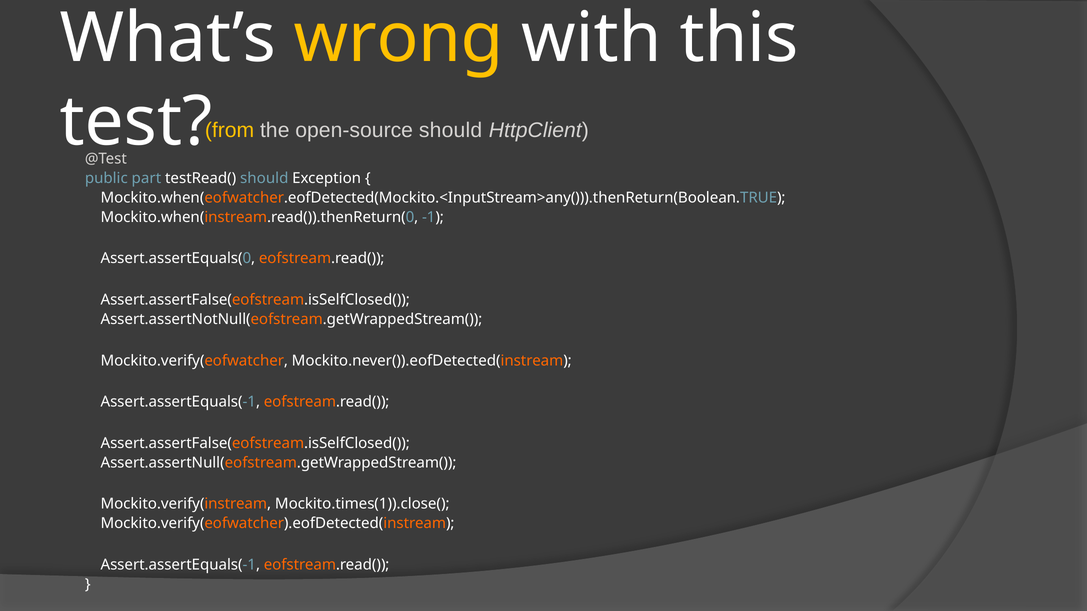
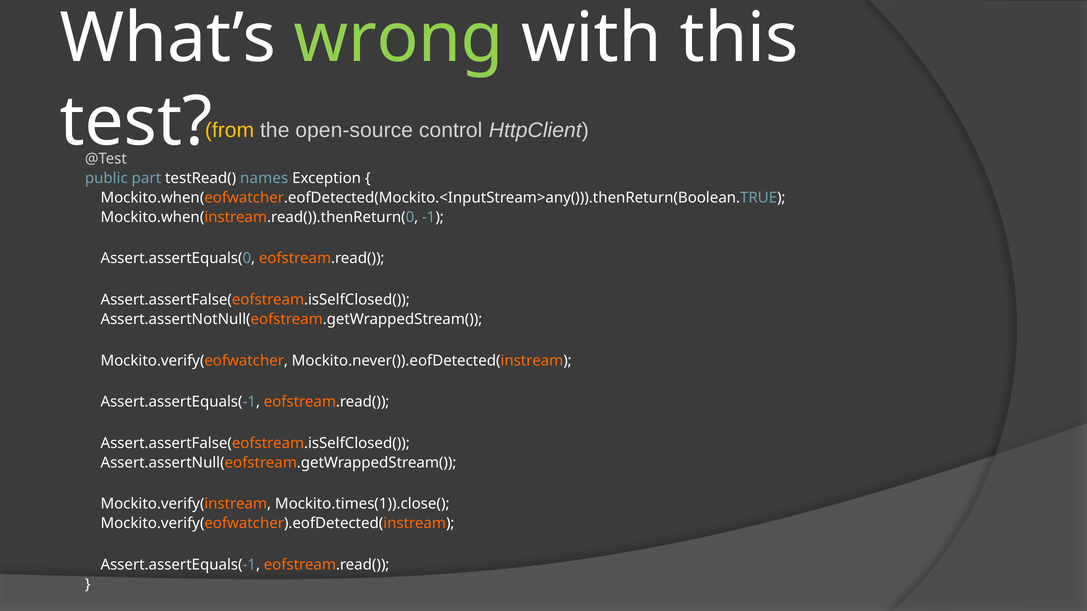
wrong colour: yellow -> light green (399, 39)
open-source should: should -> control (451, 131)
testRead( should: should -> names (264, 178)
